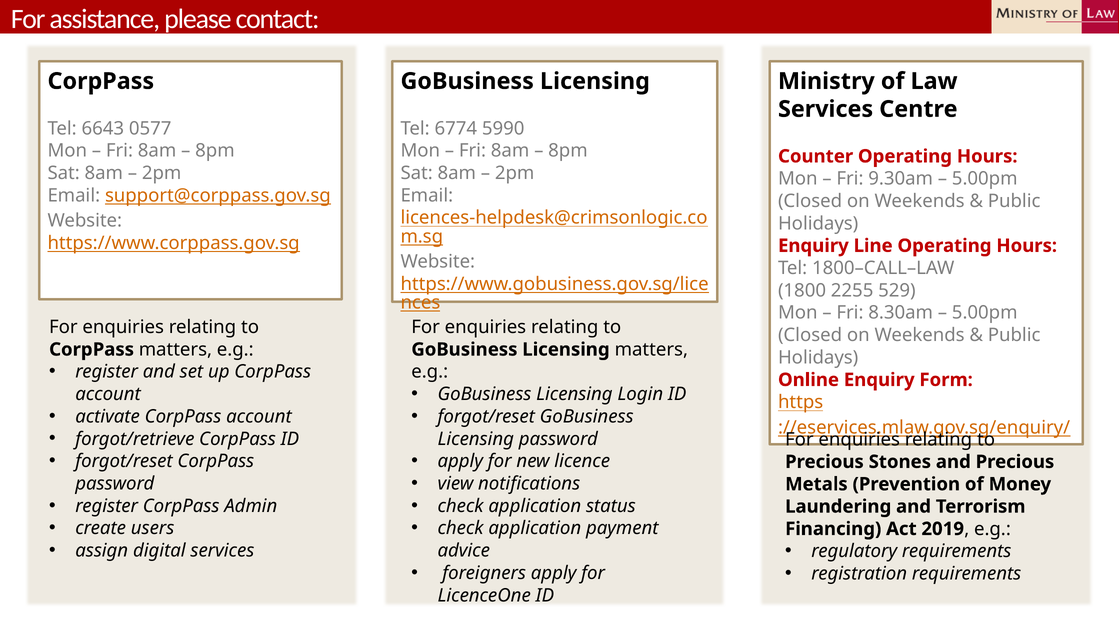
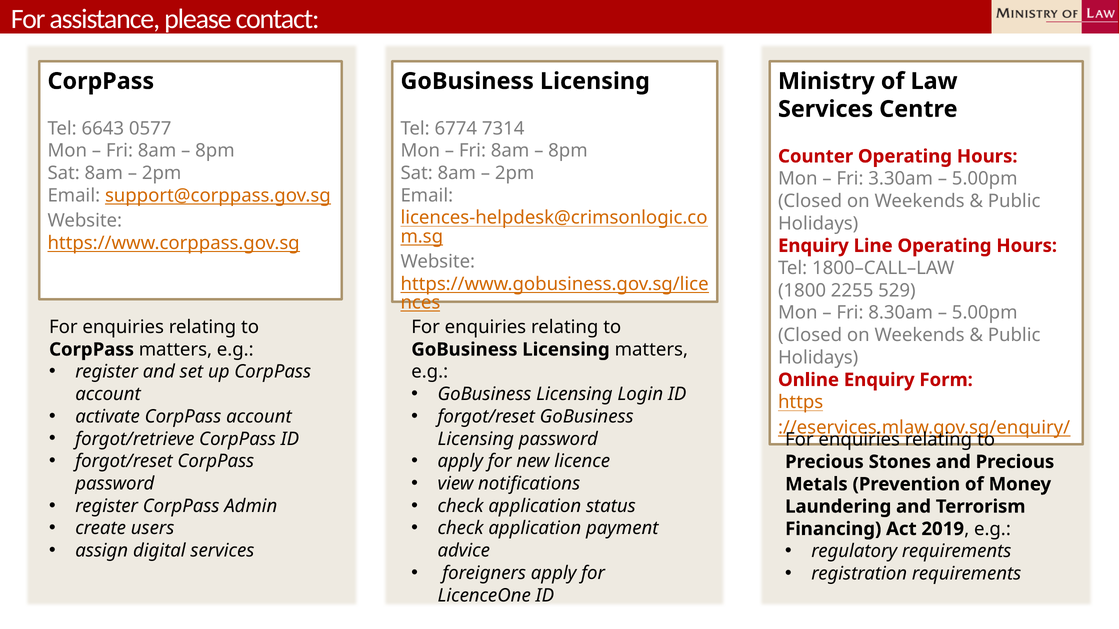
5990: 5990 -> 7314 (503, 128)
9.30am: 9.30am -> 3.30am (901, 179)
